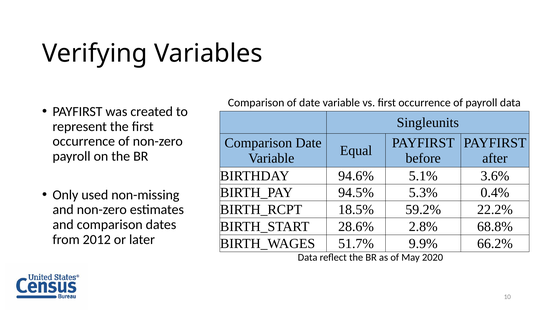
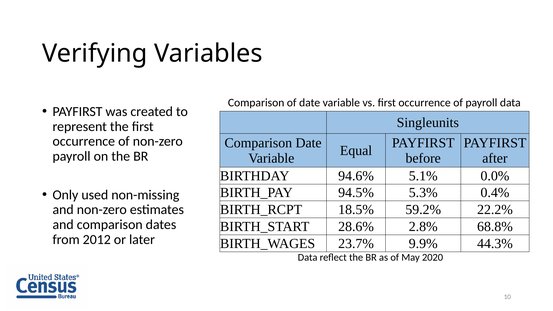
3.6%: 3.6% -> 0.0% (495, 176)
51.7%: 51.7% -> 23.7% (356, 244)
66.2%: 66.2% -> 44.3% (495, 244)
